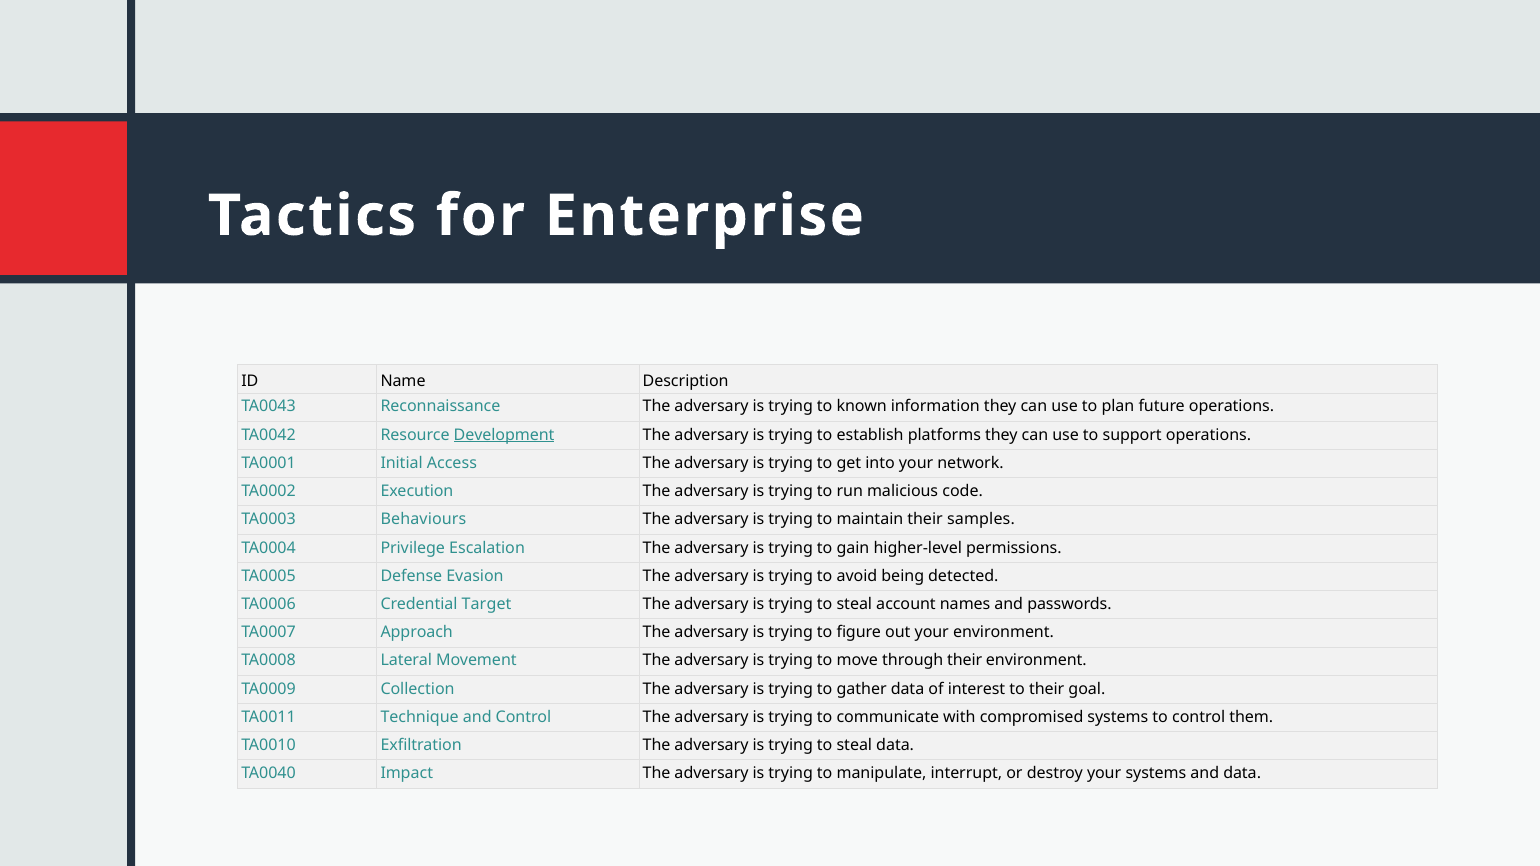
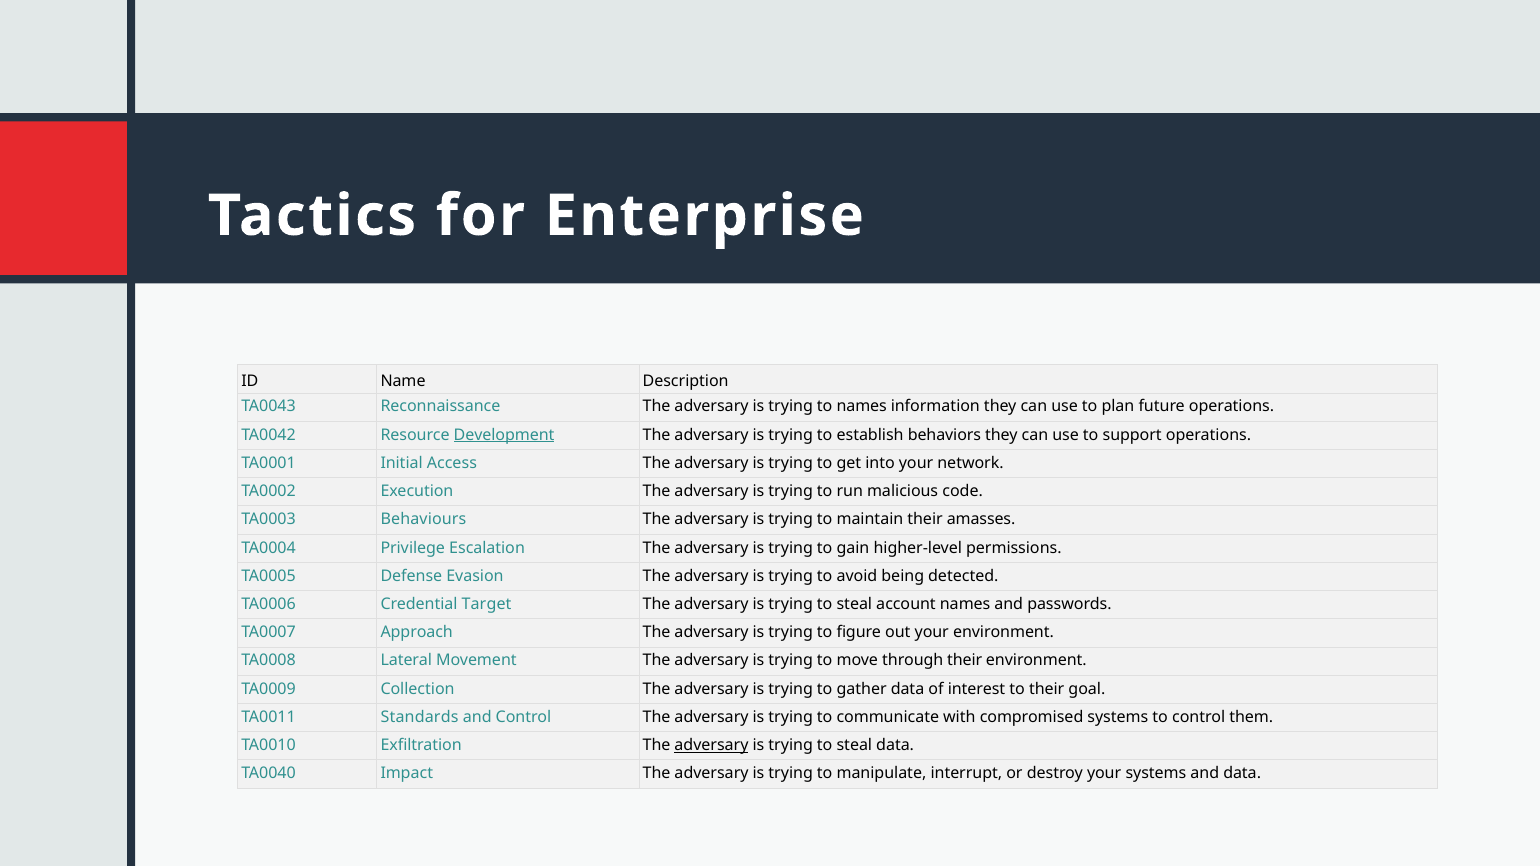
to known: known -> names (862, 407)
platforms: platforms -> behaviors (944, 435)
samples: samples -> amasses (981, 520)
Technique: Technique -> Standards (420, 717)
adversary underline: none -> present (712, 746)
